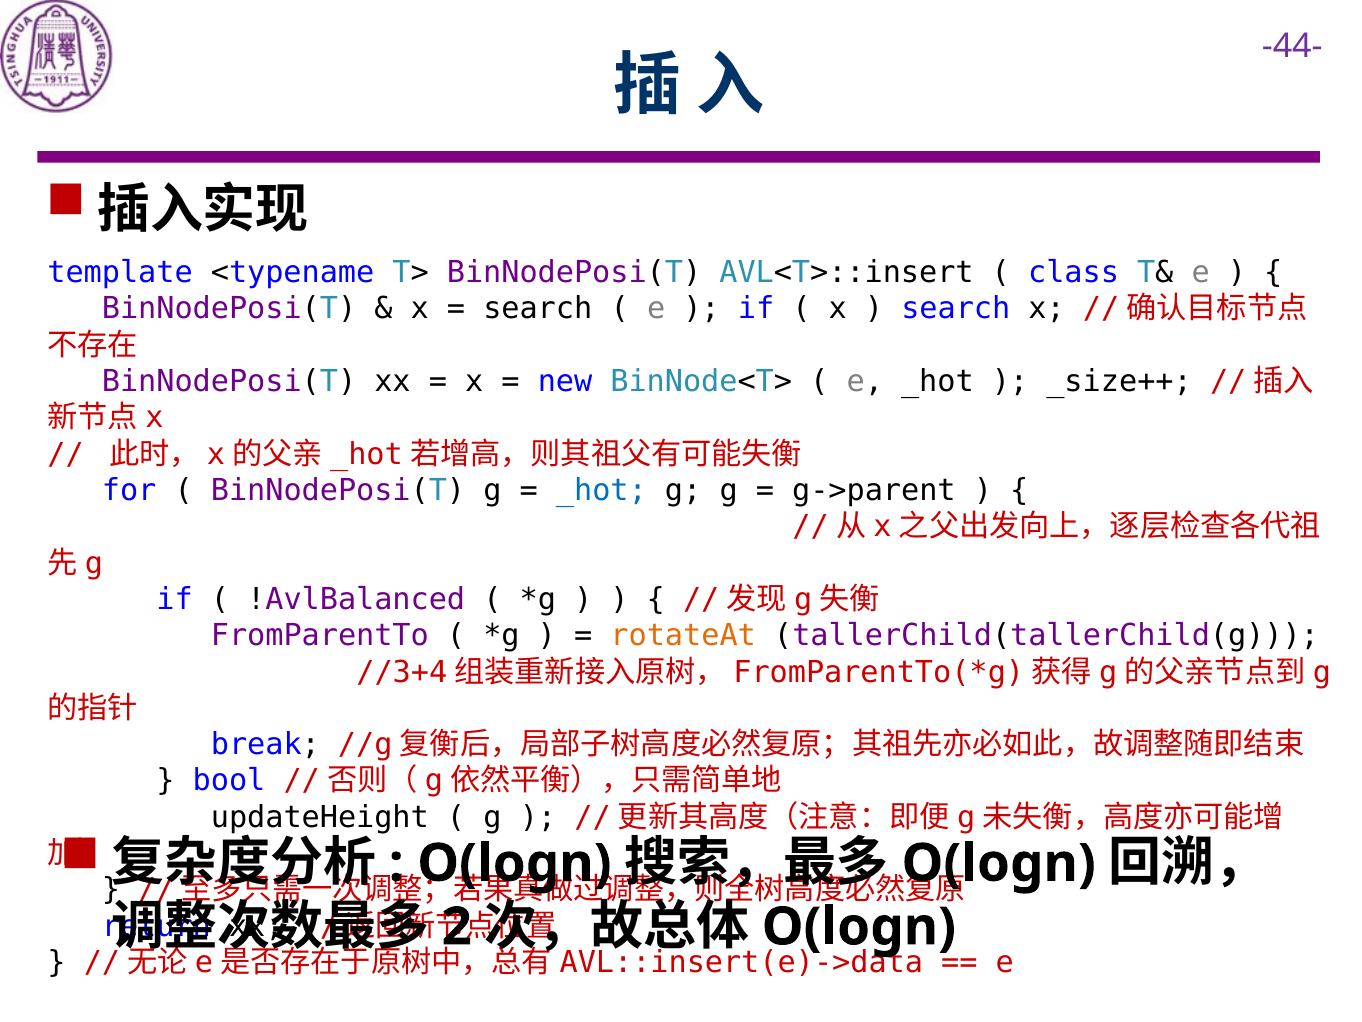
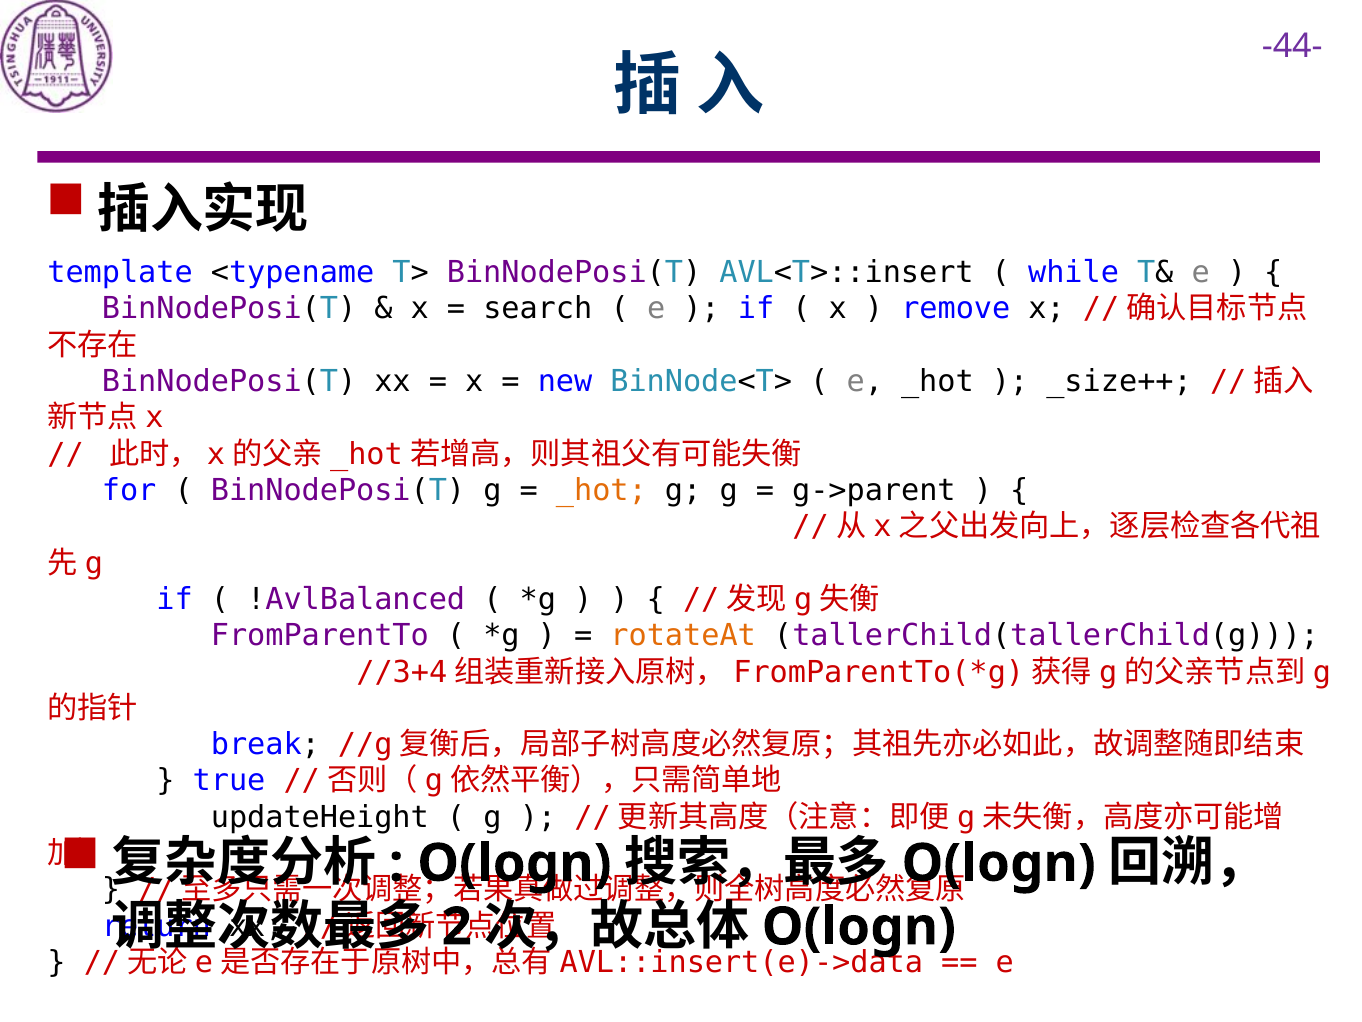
class: class -> while (1074, 272)
search: search -> remove (956, 309)
_hot colour: blue -> orange (601, 490)
bool: bool -> true (229, 781)
